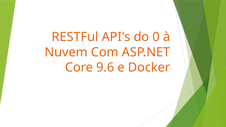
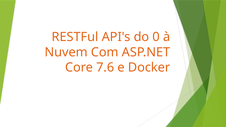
9.6: 9.6 -> 7.6 (105, 67)
